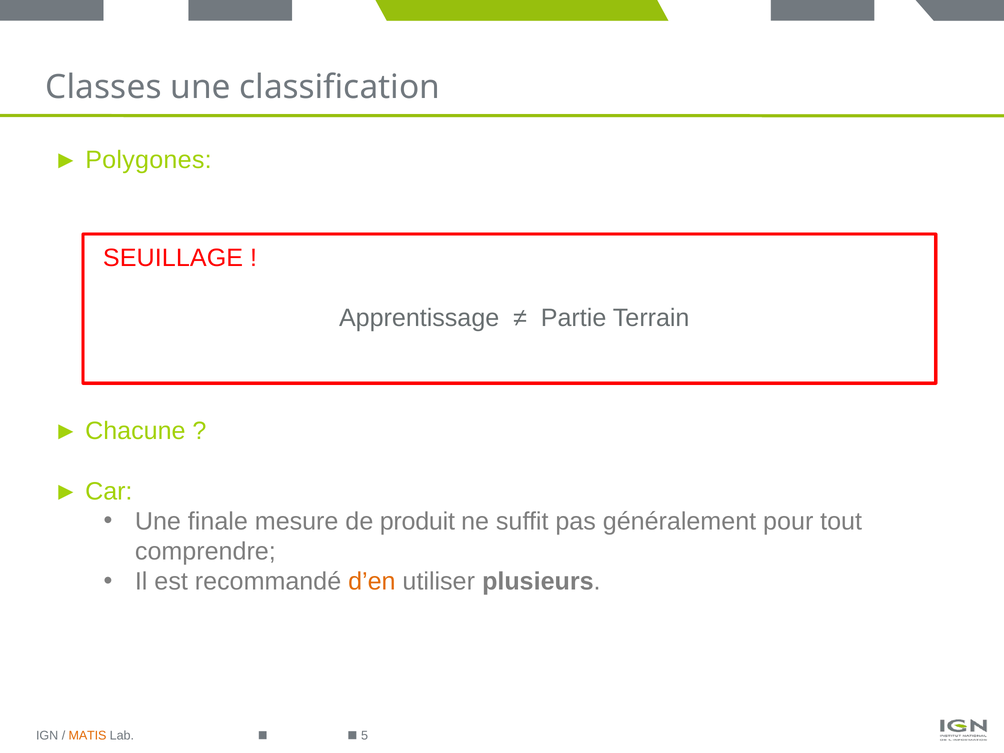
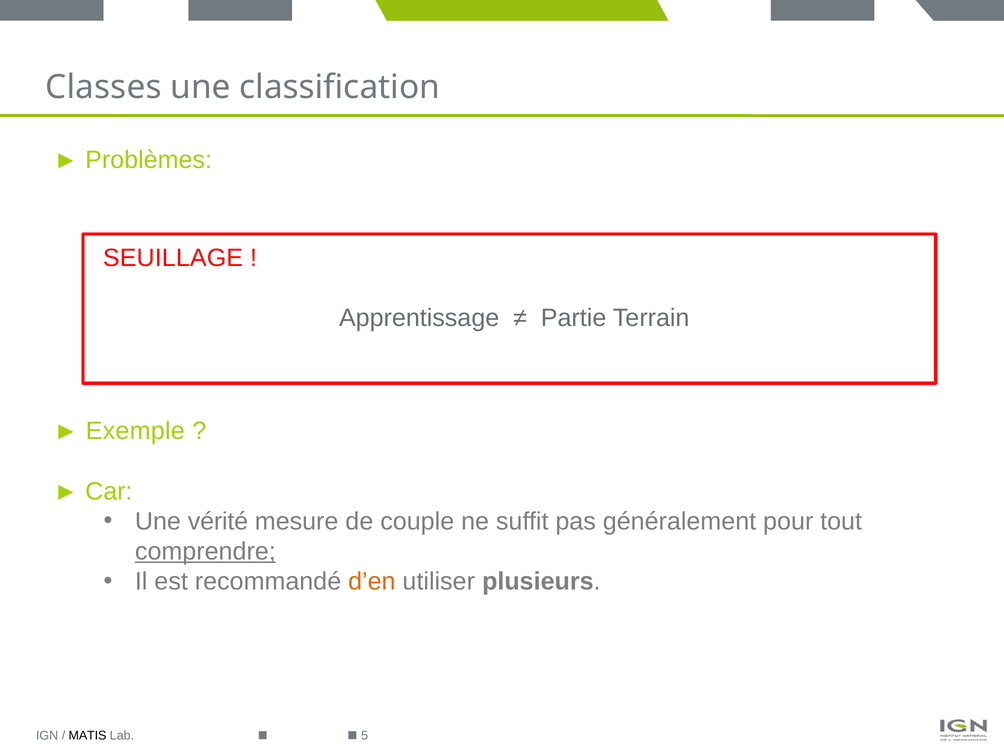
Polygones: Polygones -> Problèmes (149, 160)
Chacune: Chacune -> Exemple (135, 431)
finale: finale -> vérité (218, 521)
produit: produit -> couple (417, 521)
comprendre underline: none -> present (205, 552)
MATIS colour: orange -> black (87, 736)
